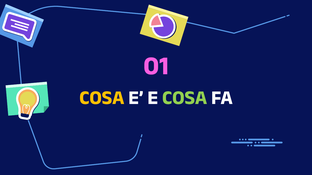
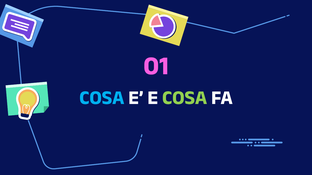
COSA colour: yellow -> light blue (102, 98)
